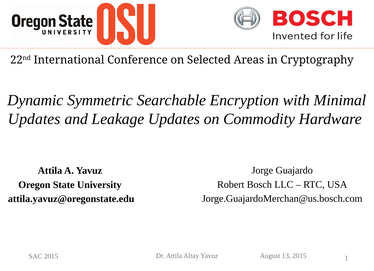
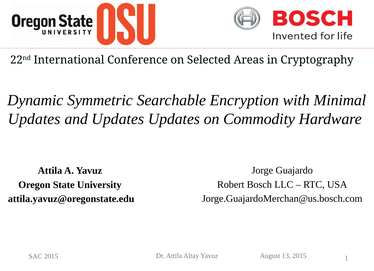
and Leakage: Leakage -> Updates (118, 119)
